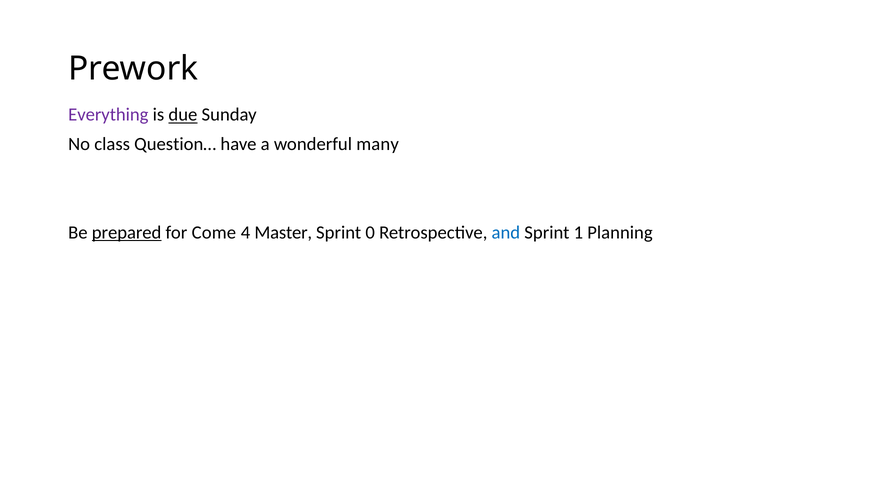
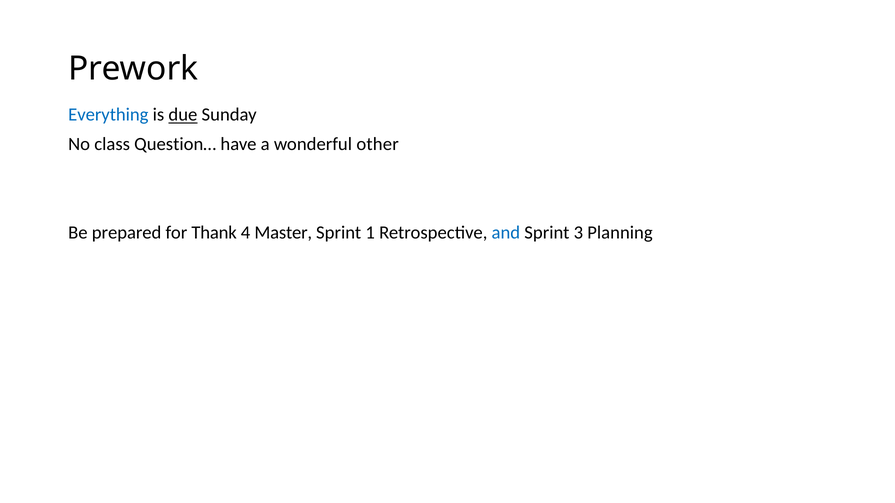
Everything colour: purple -> blue (108, 115)
many: many -> other (378, 144)
prepared underline: present -> none (127, 233)
Come: Come -> Thank (214, 233)
0: 0 -> 1 (370, 233)
1: 1 -> 3 (578, 233)
